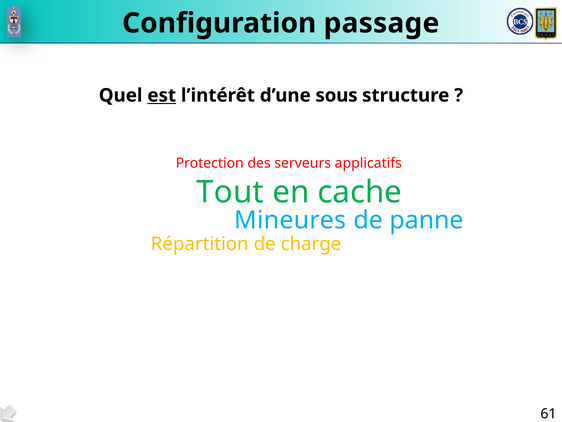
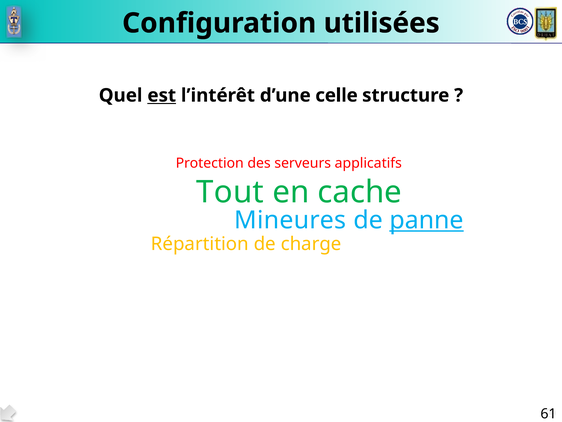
passage: passage -> utilisées (382, 23)
sous: sous -> celle (337, 95)
panne underline: none -> present (427, 220)
